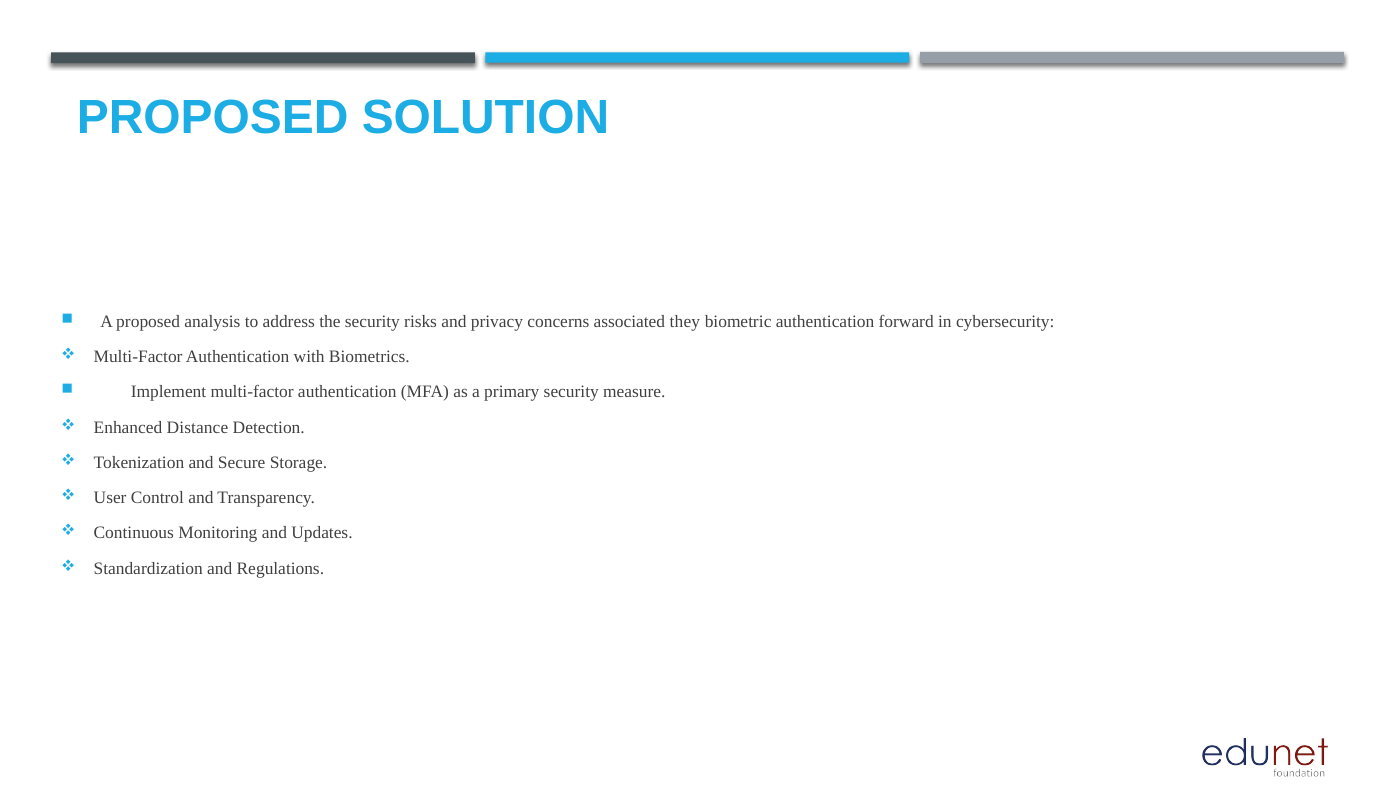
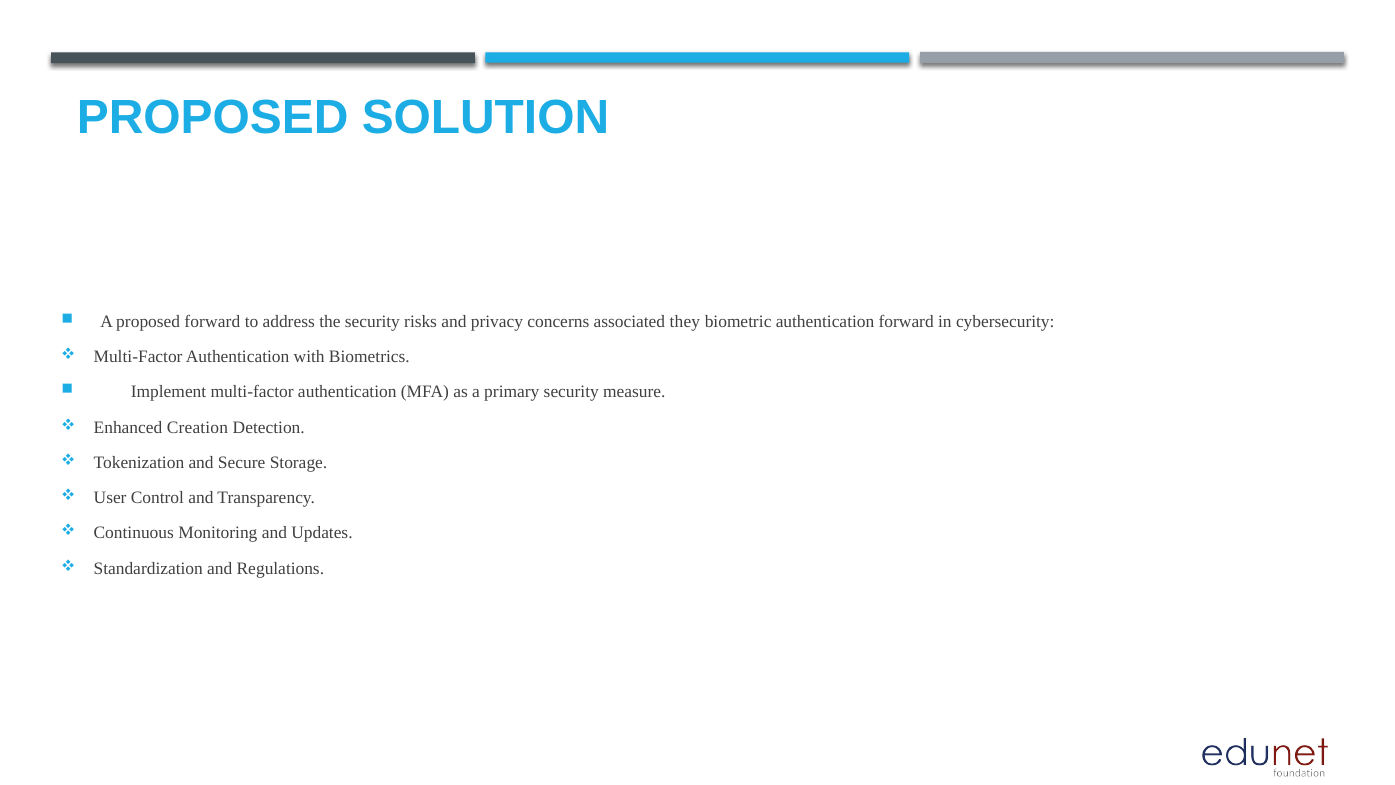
proposed analysis: analysis -> forward (212, 322)
Distance: Distance -> Creation (197, 427)
